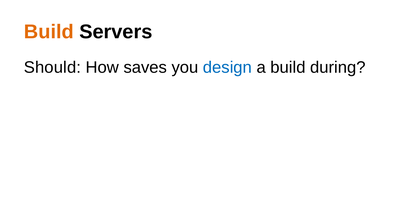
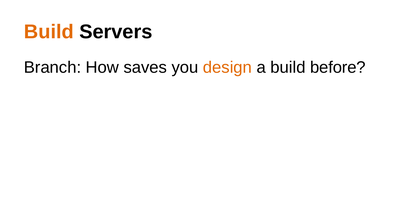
Should: Should -> Branch (53, 67)
design colour: blue -> orange (227, 67)
during: during -> before (338, 67)
